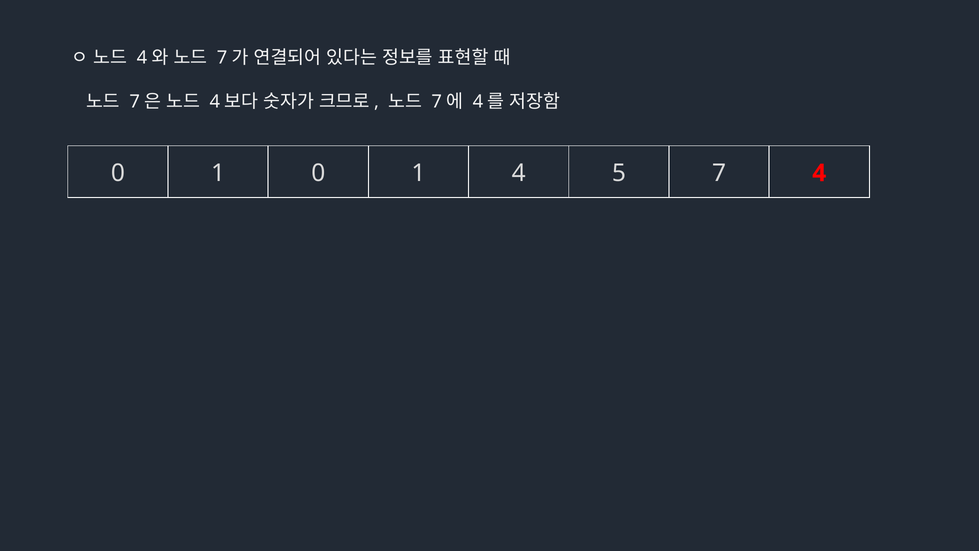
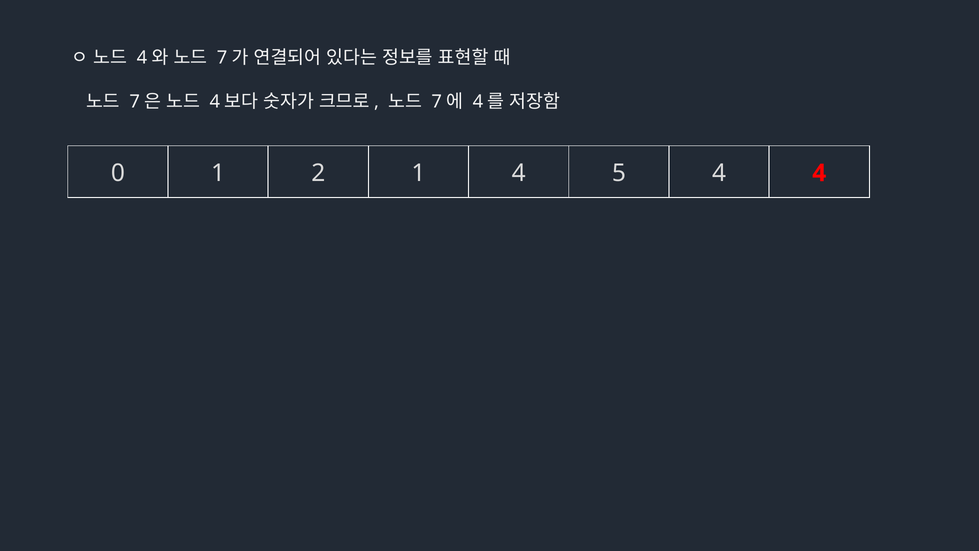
1 0: 0 -> 2 (318, 173)
5 7: 7 -> 4 (719, 173)
